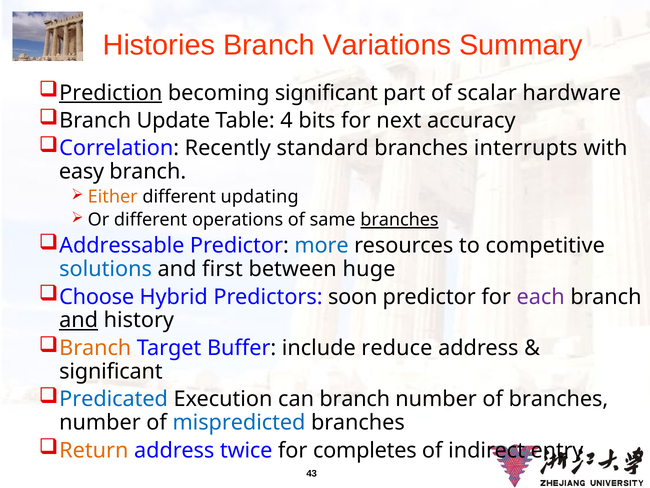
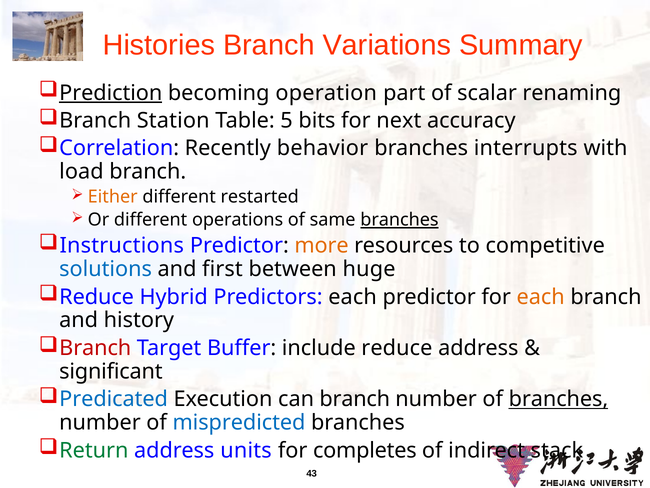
becoming significant: significant -> operation (326, 93)
hardware: hardware -> renaming (572, 93)
Update: Update -> Station (173, 120)
4: 4 -> 5 (287, 120)
standard: standard -> behavior (323, 148)
easy: easy -> load (81, 172)
updating: updating -> restarted (260, 197)
Addressable: Addressable -> Instructions (122, 246)
more colour: blue -> orange (322, 246)
Choose: Choose -> Reduce (97, 297)
Predictors soon: soon -> each (353, 297)
each colour: purple -> orange (541, 297)
and underline: present -> none (79, 320)
Branch colour: orange -> red (95, 348)
branches underline: none -> present (558, 399)
Return colour: orange -> green (94, 450)
twice: twice -> units (246, 450)
entry: entry -> stack (557, 450)
